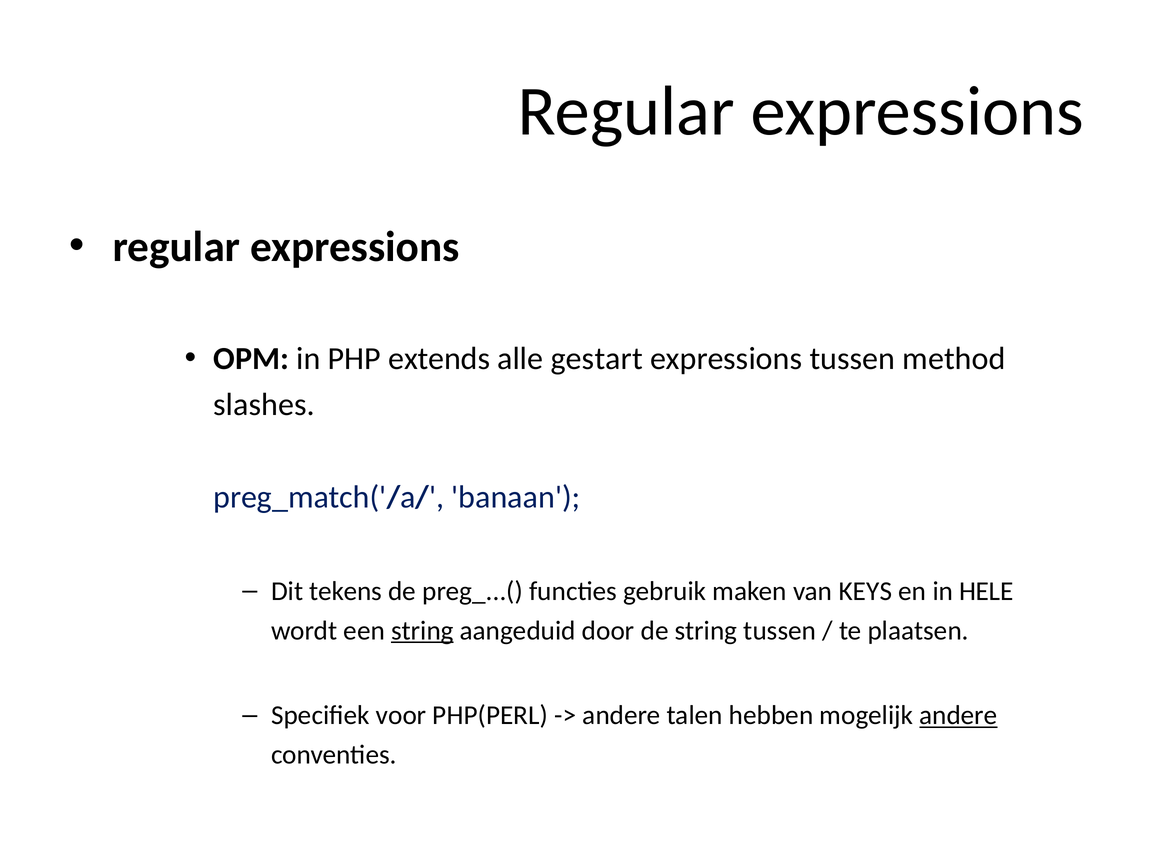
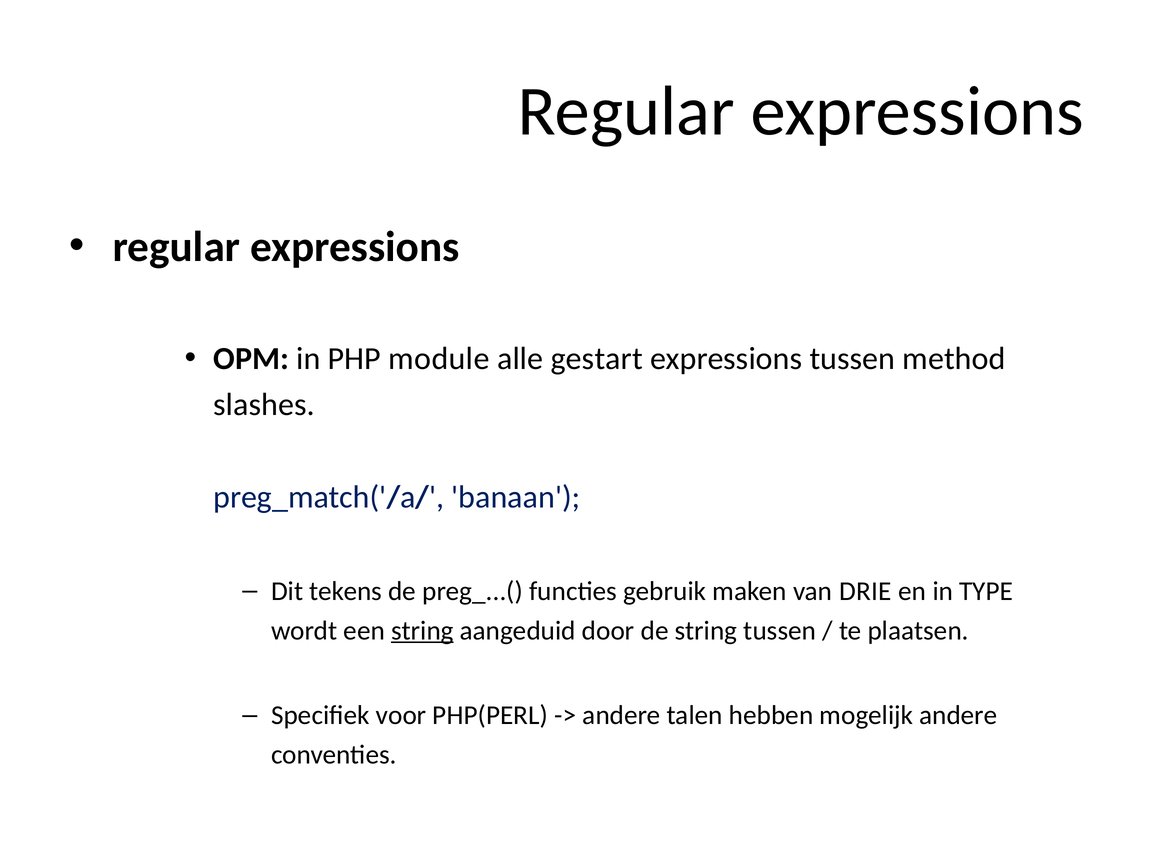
extends: extends -> module (439, 359)
KEYS: KEYS -> DRIE (865, 592)
HELE: HELE -> TYPE (986, 592)
andere underline: present -> none (958, 716)
